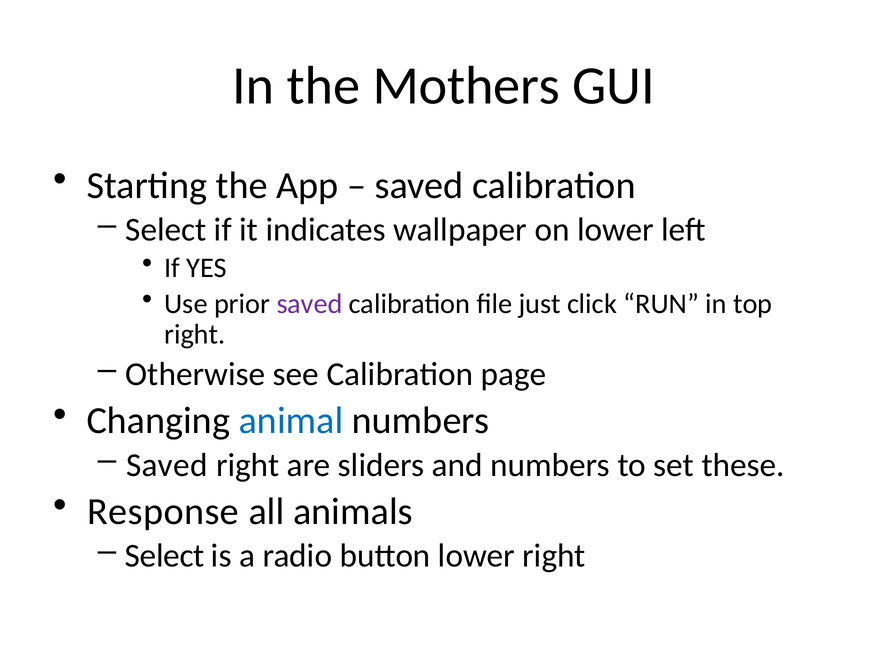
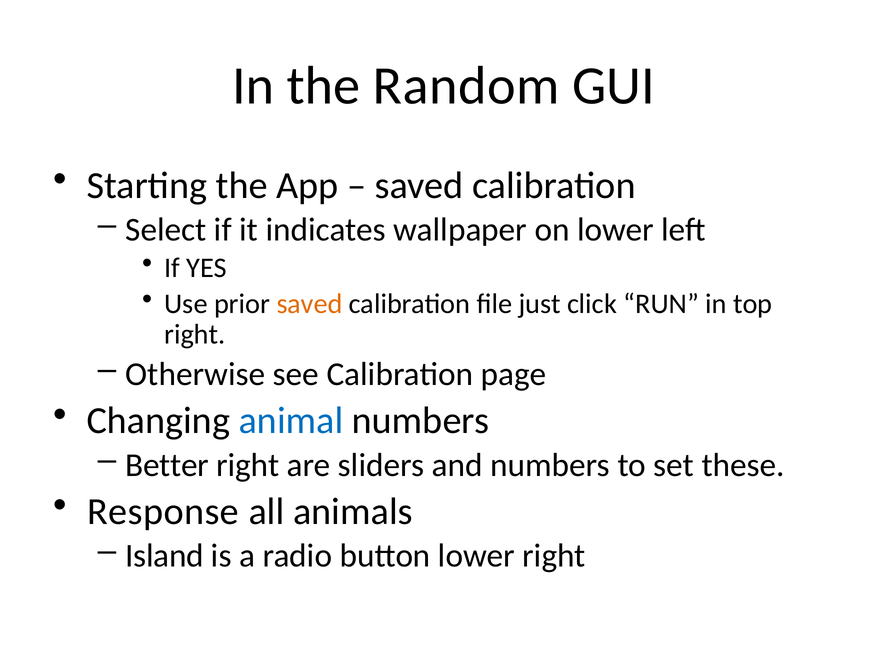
Mothers: Mothers -> Random (466, 86)
saved colour: purple -> orange (309, 304)
Saved: Saved -> Better (167, 465)
Select: Select -> Island (165, 556)
